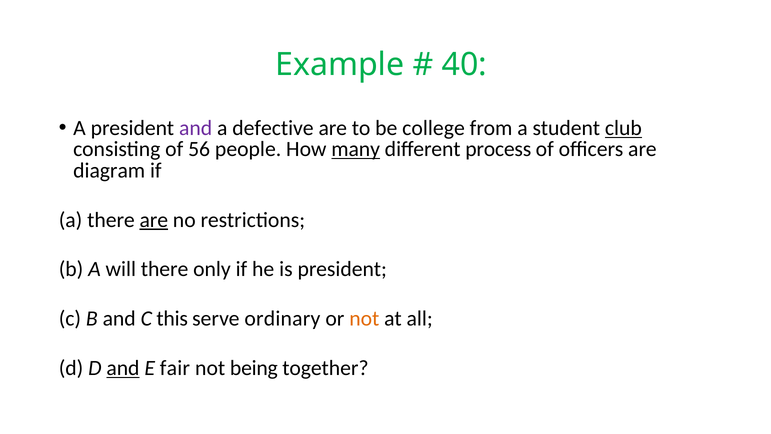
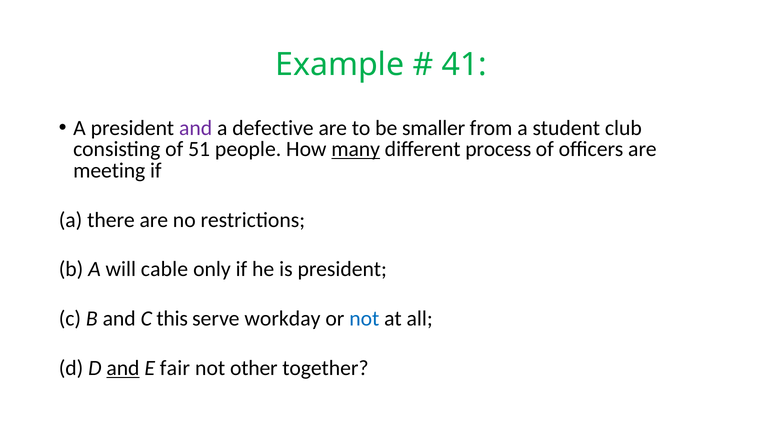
40: 40 -> 41 (464, 65)
college: college -> smaller (434, 128)
club underline: present -> none (623, 128)
56: 56 -> 51 (199, 149)
diagram: diagram -> meeting (109, 170)
are underline: present -> none (154, 220)
will there: there -> cable (164, 269)
ordinary: ordinary -> workday (282, 319)
not colour: orange -> blue (364, 319)
being: being -> other (254, 368)
